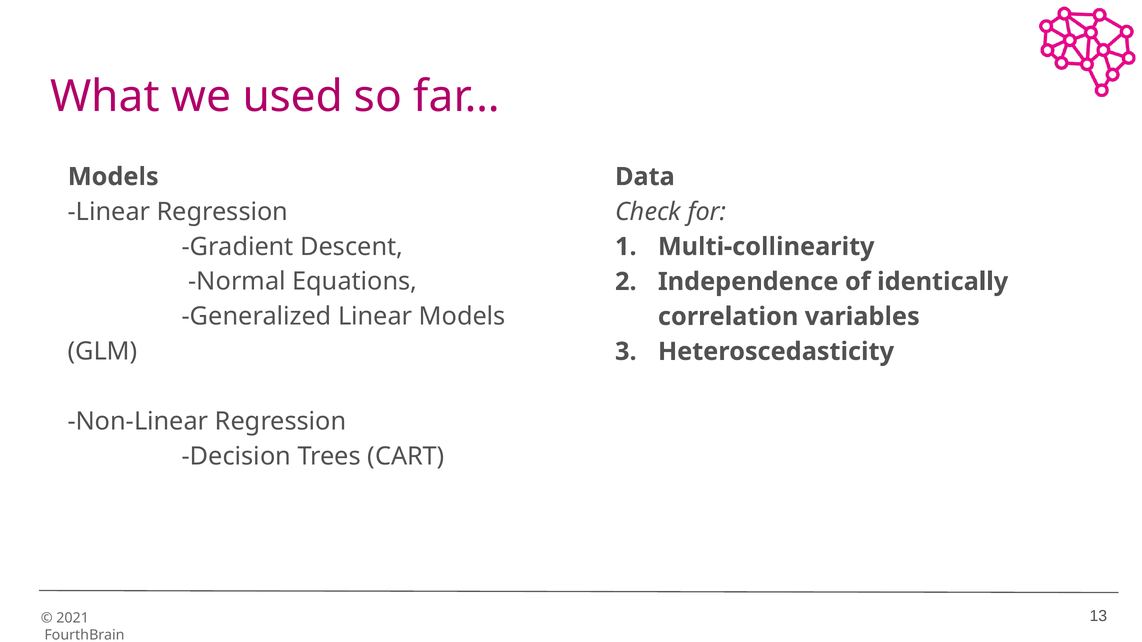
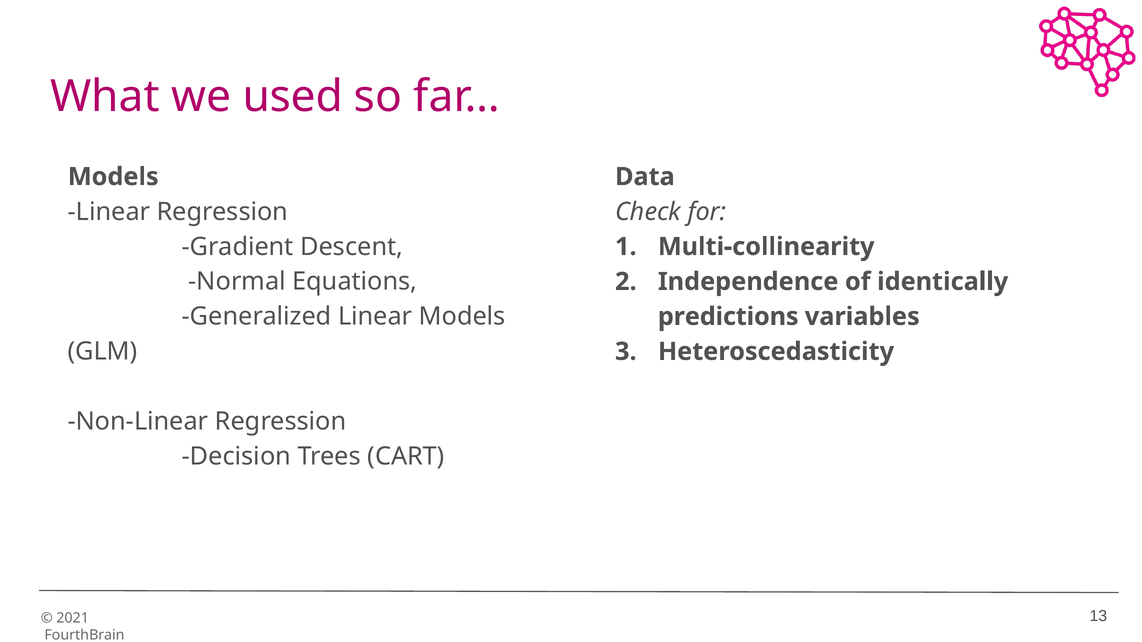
correlation: correlation -> predictions (728, 317)
